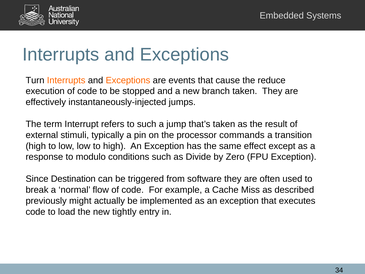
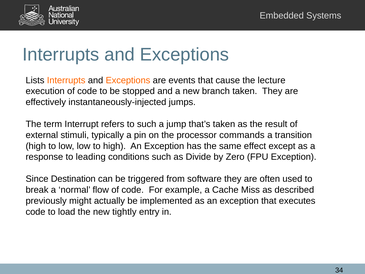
Turn: Turn -> Lists (35, 80)
reduce: reduce -> lecture (272, 80)
modulo: modulo -> leading (91, 157)
